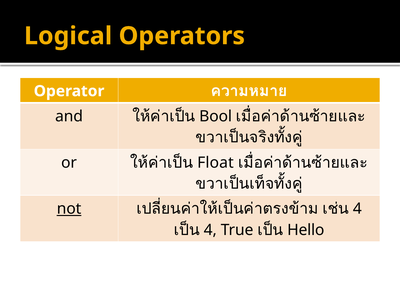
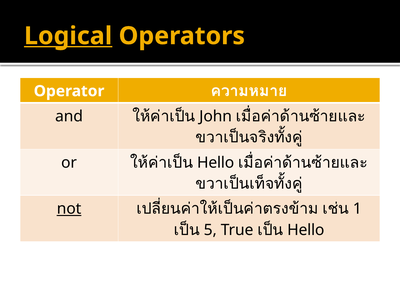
Logical underline: none -> present (68, 36)
Bool: Bool -> John (216, 116)
Float: Float -> Hello (216, 163)
4: 4 -> 1 (357, 209)
4: 4 -> 5 (210, 230)
